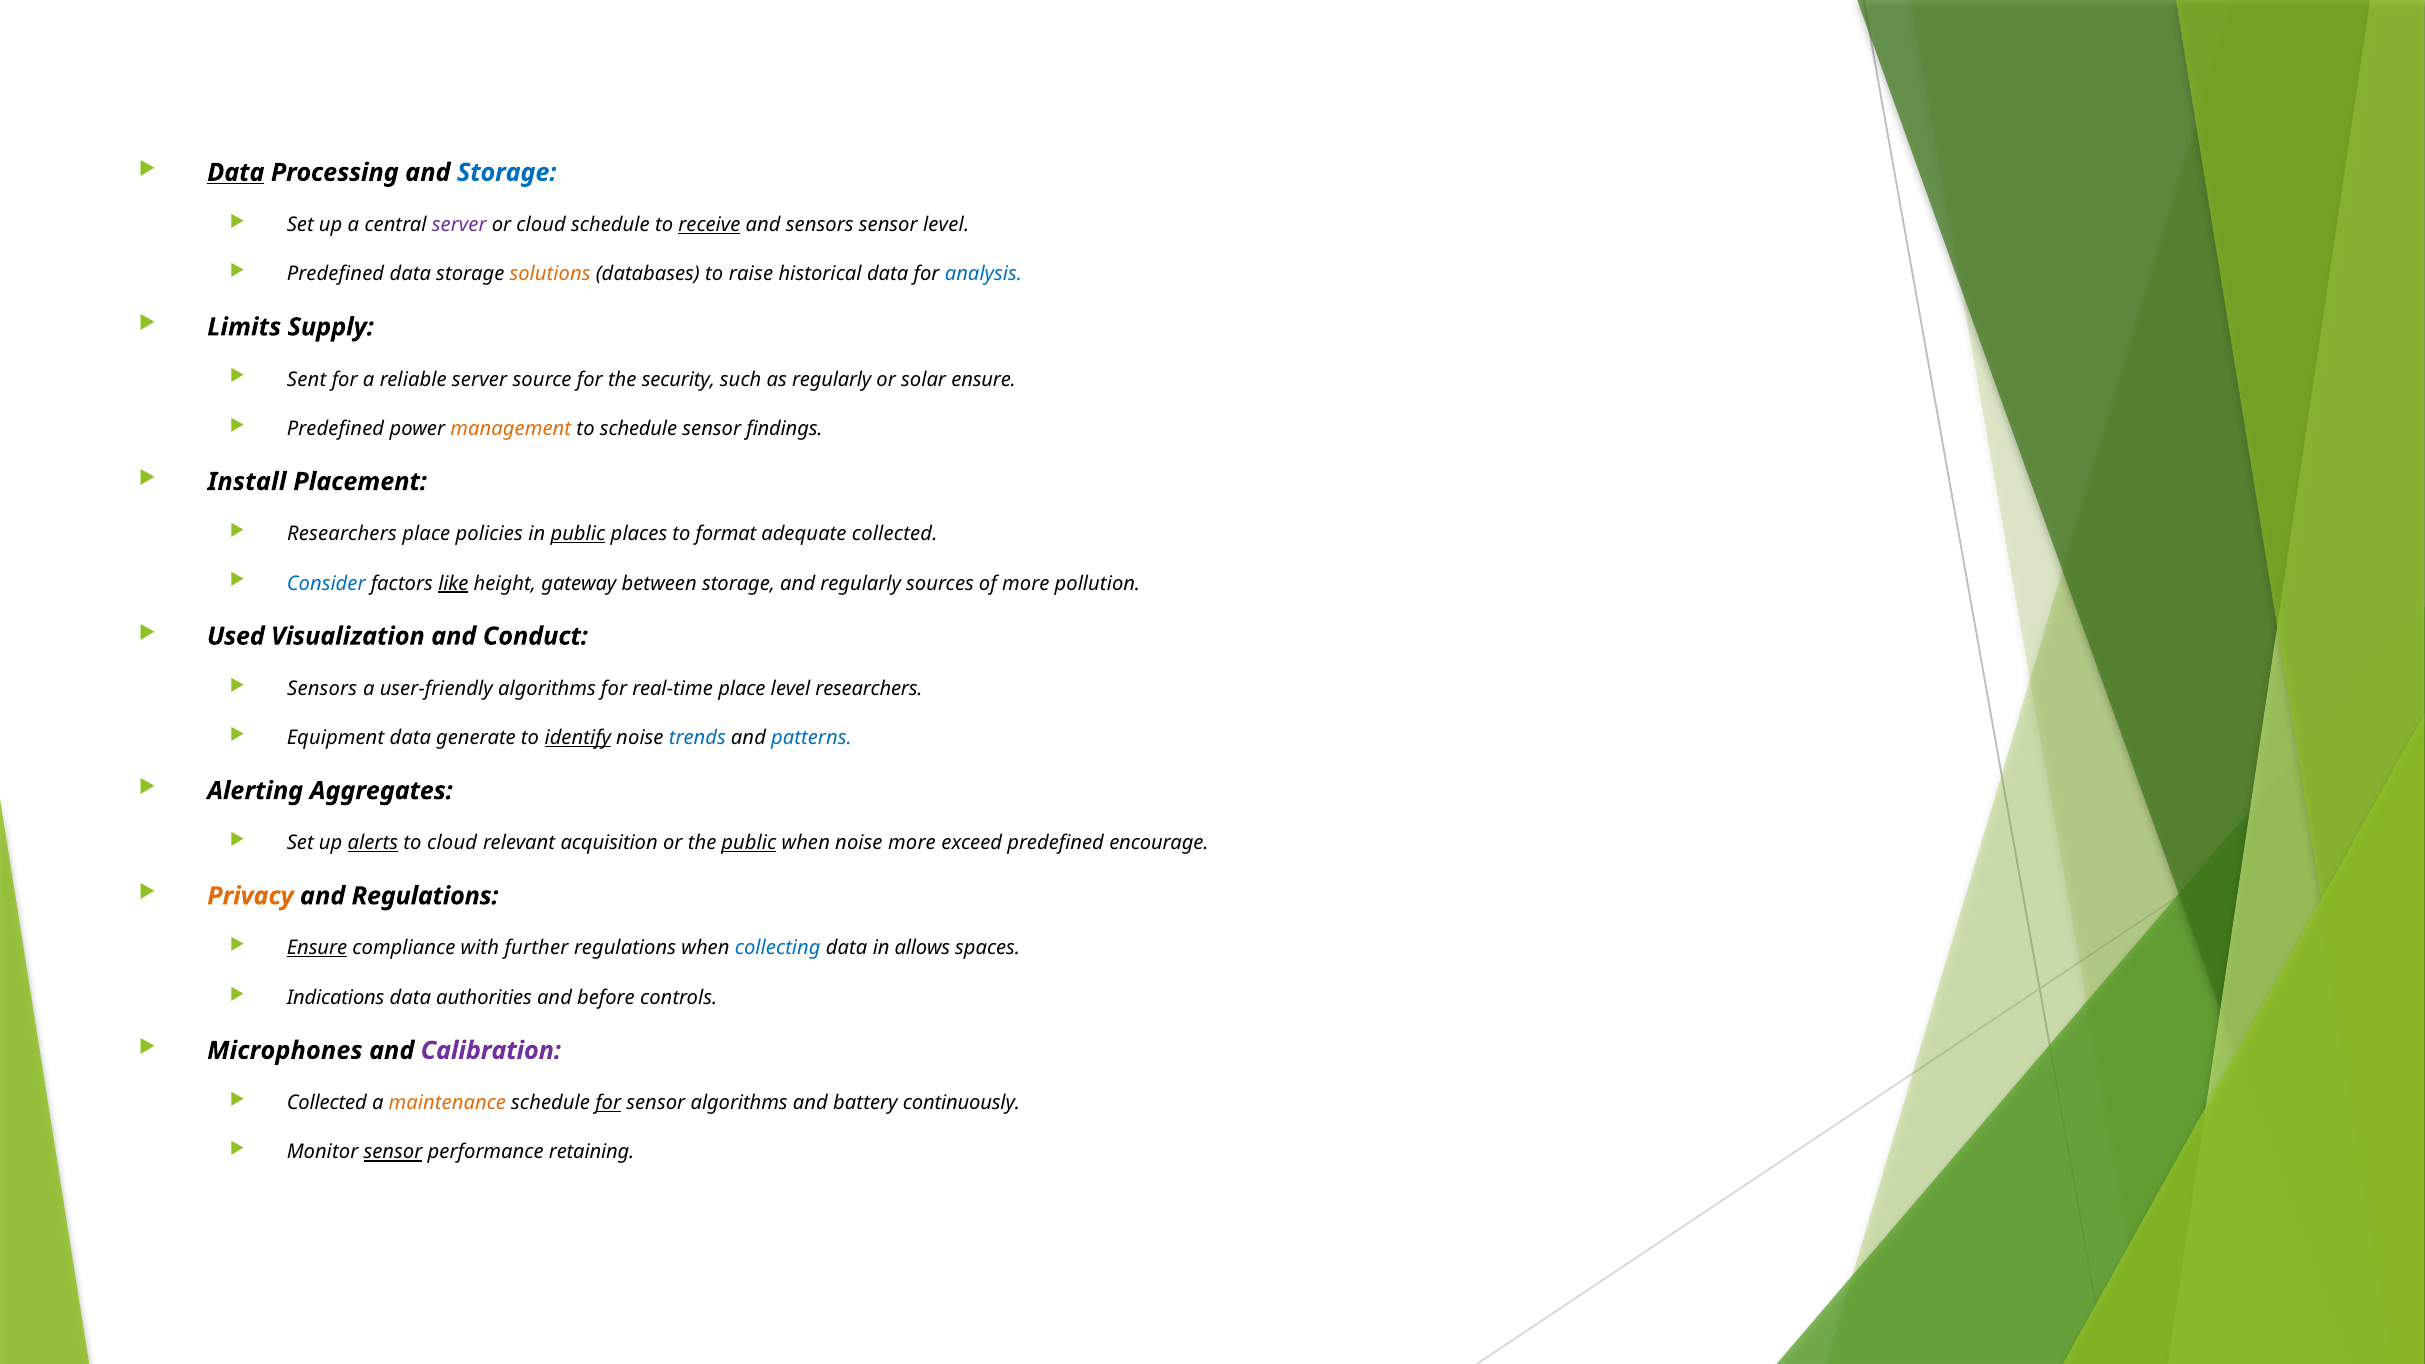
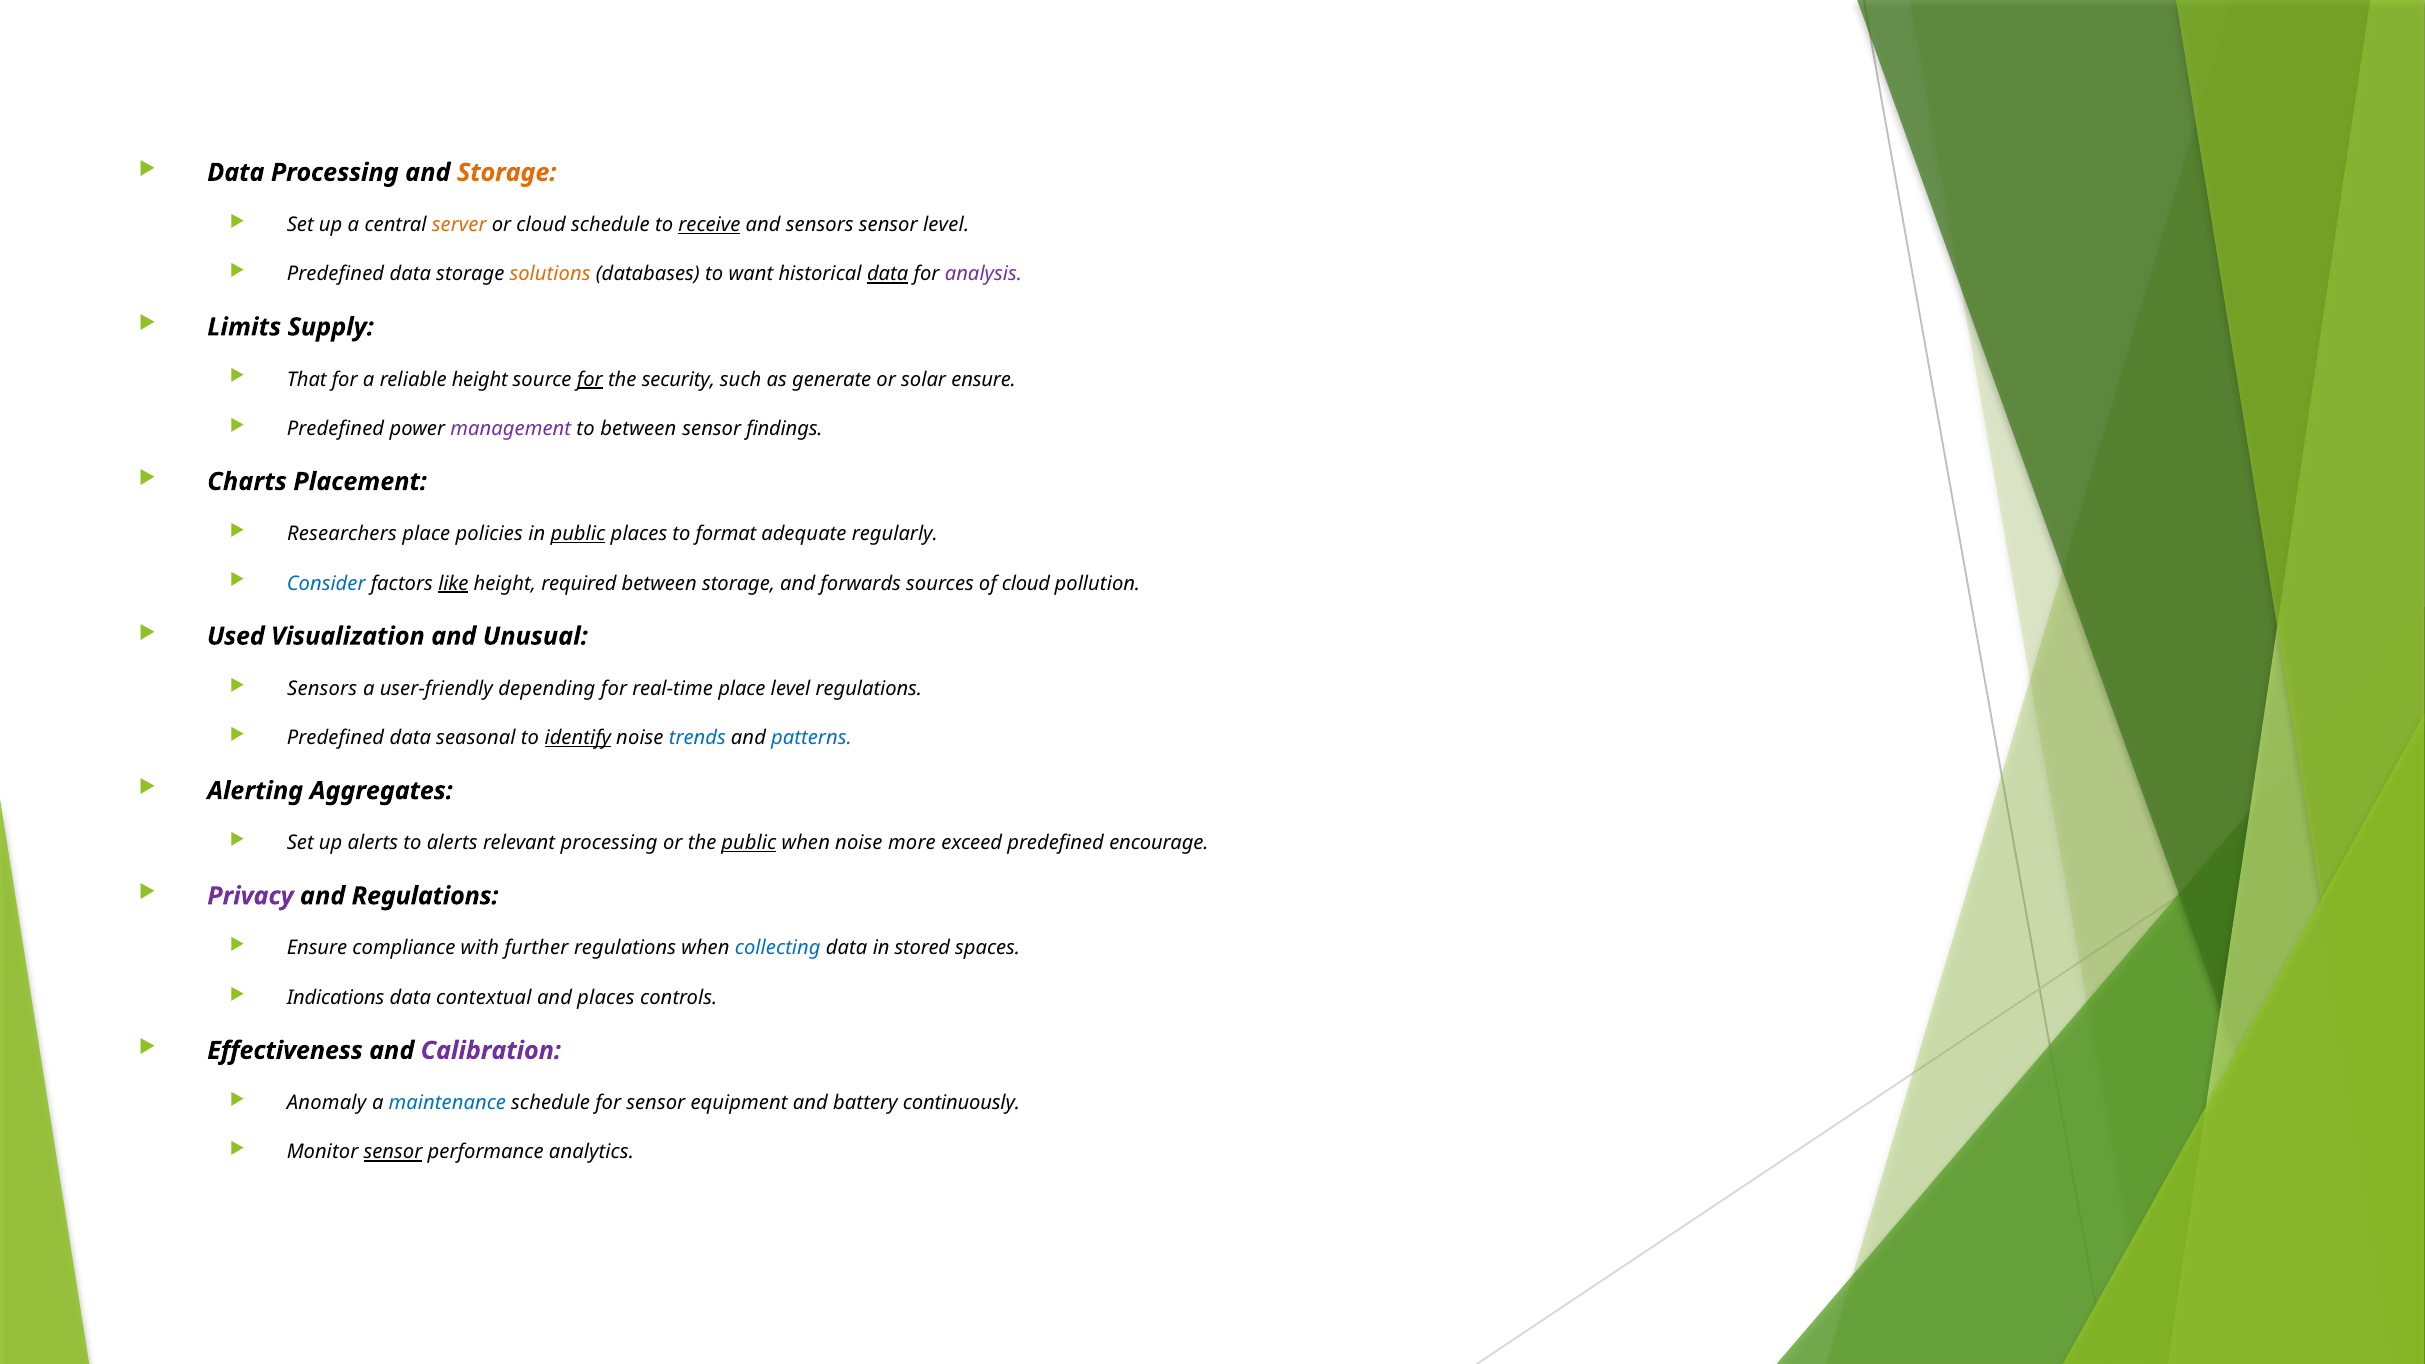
Data underline: present -> none (236, 173)
Storage colour: blue -> orange (507, 173)
server colour: purple -> orange (459, 225)
raise: raise -> want (751, 274)
data underline: none -> present (888, 274)
analysis colour: blue -> purple (983, 274)
Sent: Sent -> That (307, 379)
reliable server: server -> height (480, 379)
for underline: none -> present (590, 379)
as regularly: regularly -> generate (832, 379)
management colour: orange -> purple (511, 429)
to schedule: schedule -> between (638, 429)
Install: Install -> Charts (247, 482)
adequate collected: collected -> regularly (895, 534)
gateway: gateway -> required (579, 583)
and regularly: regularly -> forwards (861, 583)
of more: more -> cloud (1026, 583)
Conduct: Conduct -> Unusual (535, 636)
user-friendly algorithms: algorithms -> depending (547, 689)
level researchers: researchers -> regulations (869, 689)
Equipment: Equipment -> Predefined (335, 738)
generate: generate -> seasonal (476, 738)
alerts underline: present -> none (373, 843)
to cloud: cloud -> alerts (452, 843)
relevant acquisition: acquisition -> processing (609, 843)
Privacy colour: orange -> purple (250, 896)
Ensure underline: present -> none (317, 948)
allows: allows -> stored (922, 948)
authorities: authorities -> contextual (484, 998)
and before: before -> places (606, 998)
Microphones: Microphones -> Effectiveness (285, 1051)
Collected: Collected -> Anomaly (327, 1103)
maintenance colour: orange -> blue (447, 1103)
for underline: present -> none (608, 1103)
sensor algorithms: algorithms -> equipment (739, 1103)
retaining: retaining -> analytics (591, 1152)
